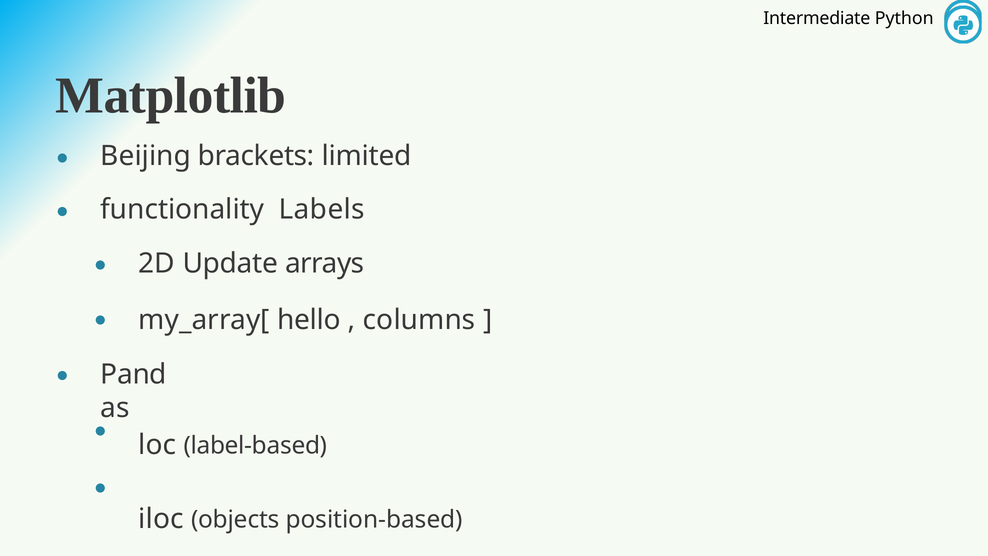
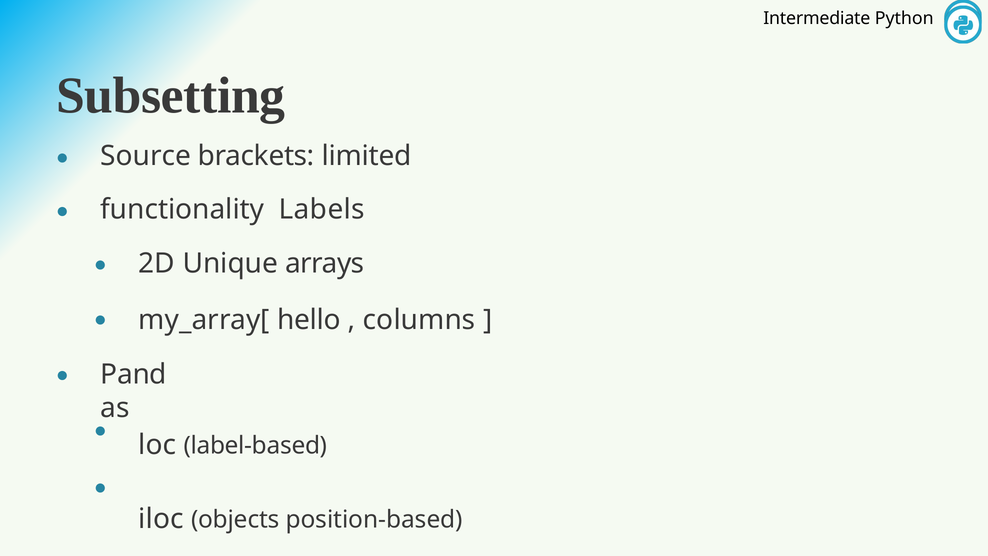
Matplotlib: Matplotlib -> Subsetting (171, 95)
Beijing: Beijing -> Source (146, 156)
Update: Update -> Unique (230, 263)
